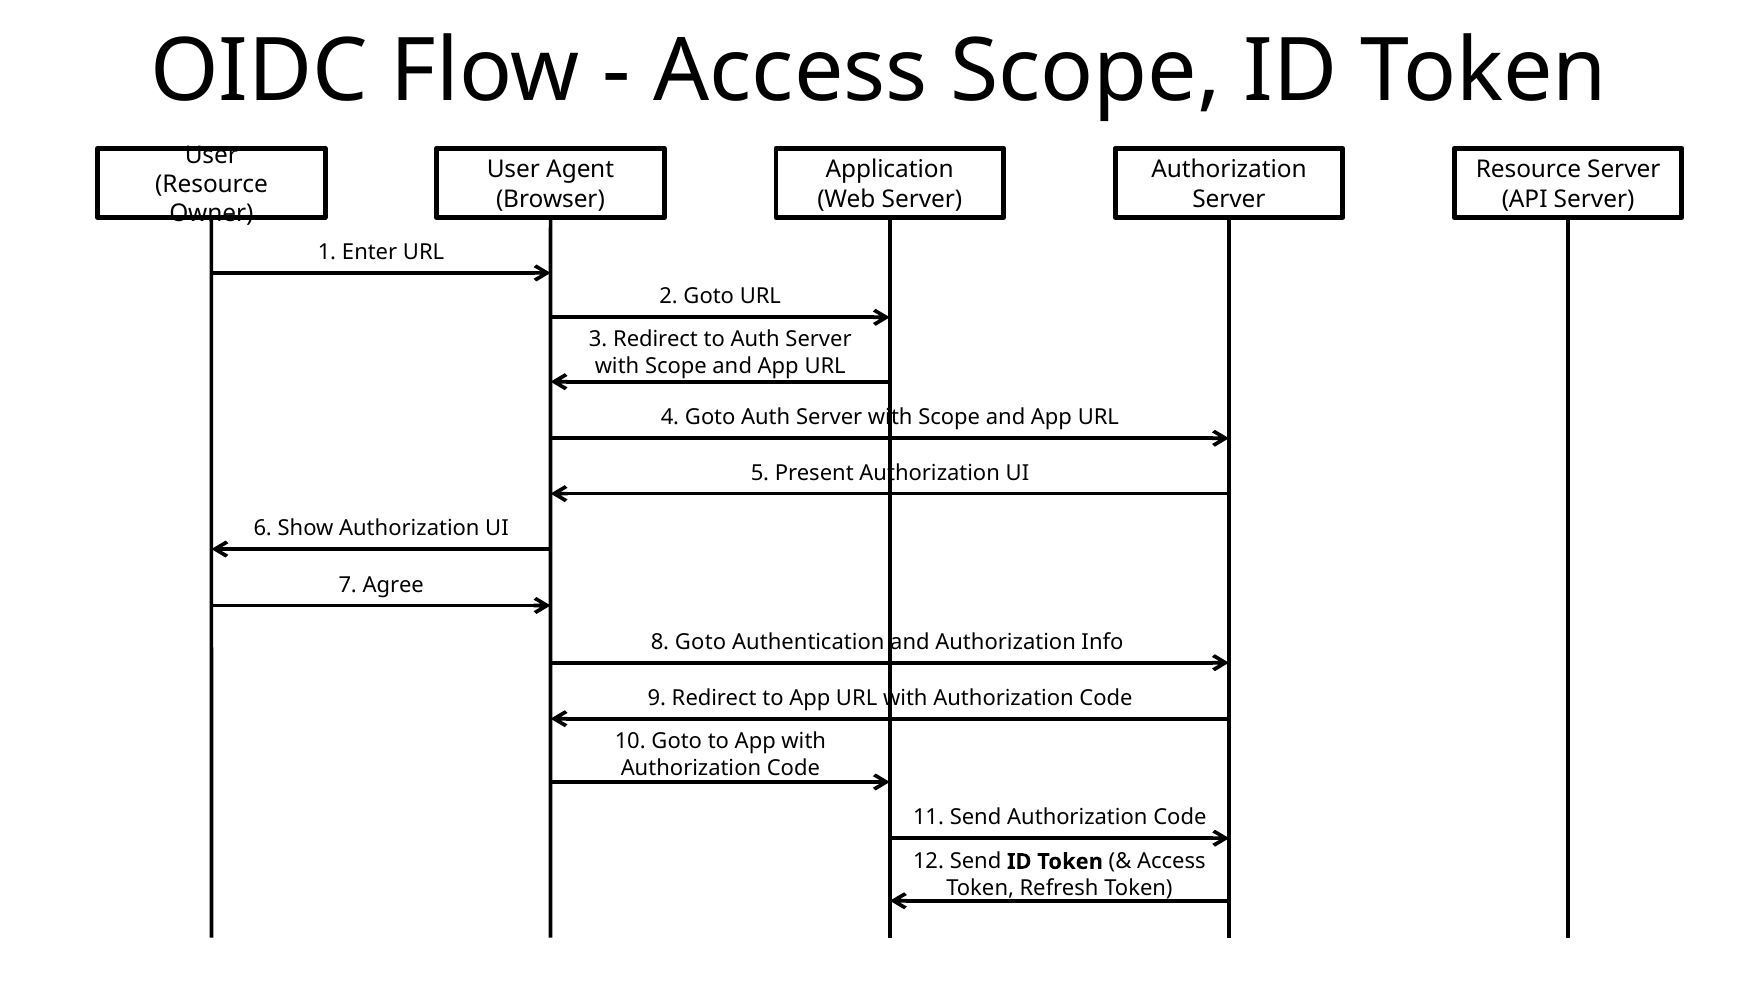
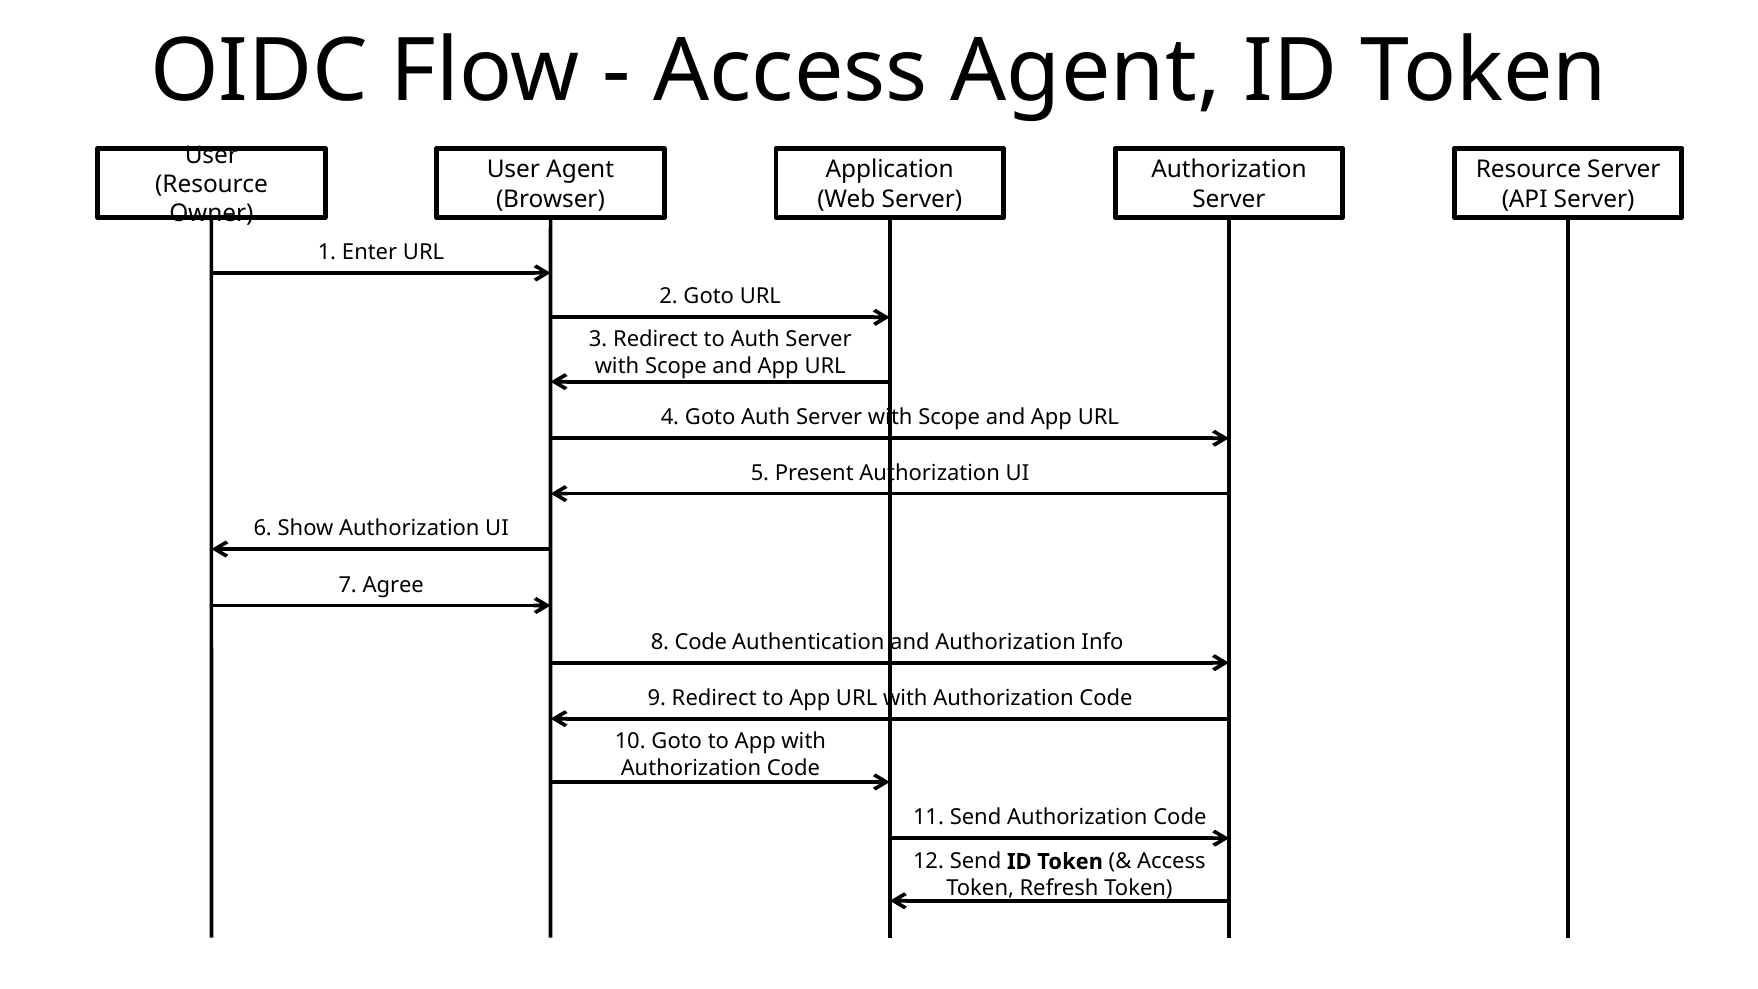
Access Scope: Scope -> Agent (1086, 71)
8 Goto: Goto -> Code (701, 642)
